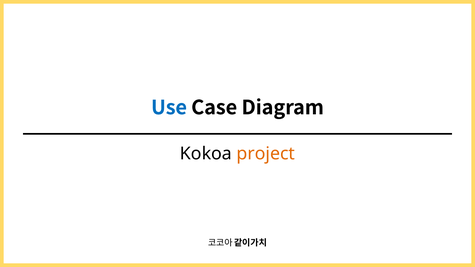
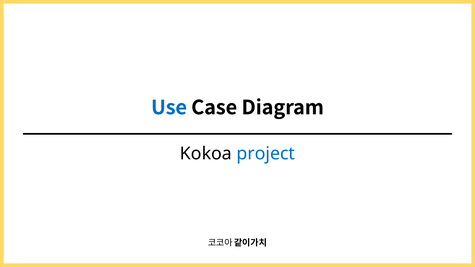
project colour: orange -> blue (266, 154)
